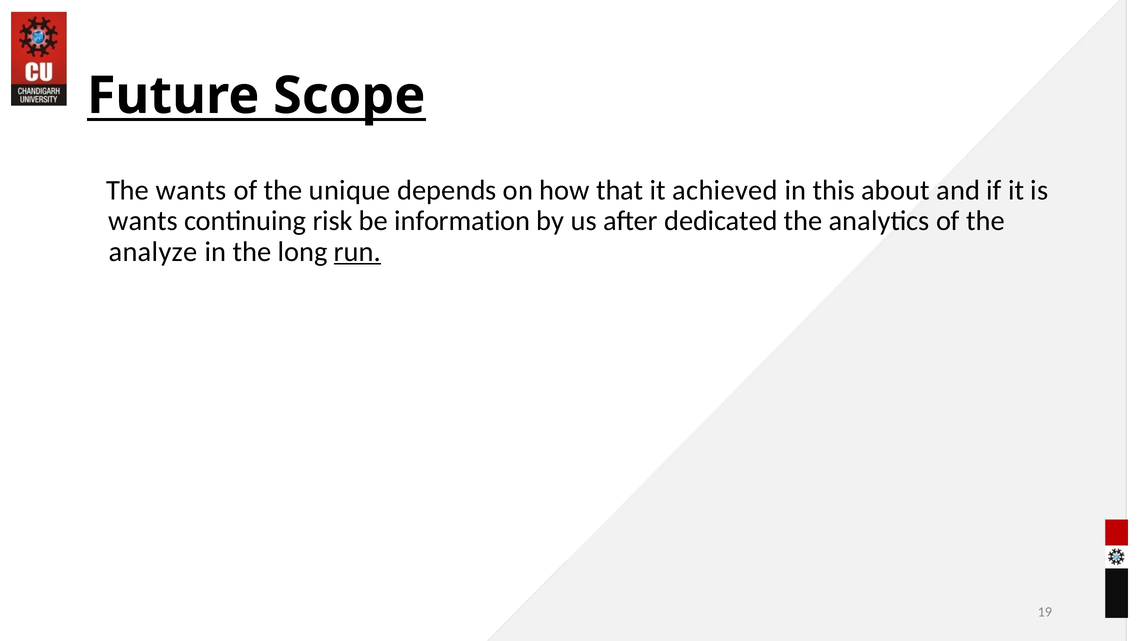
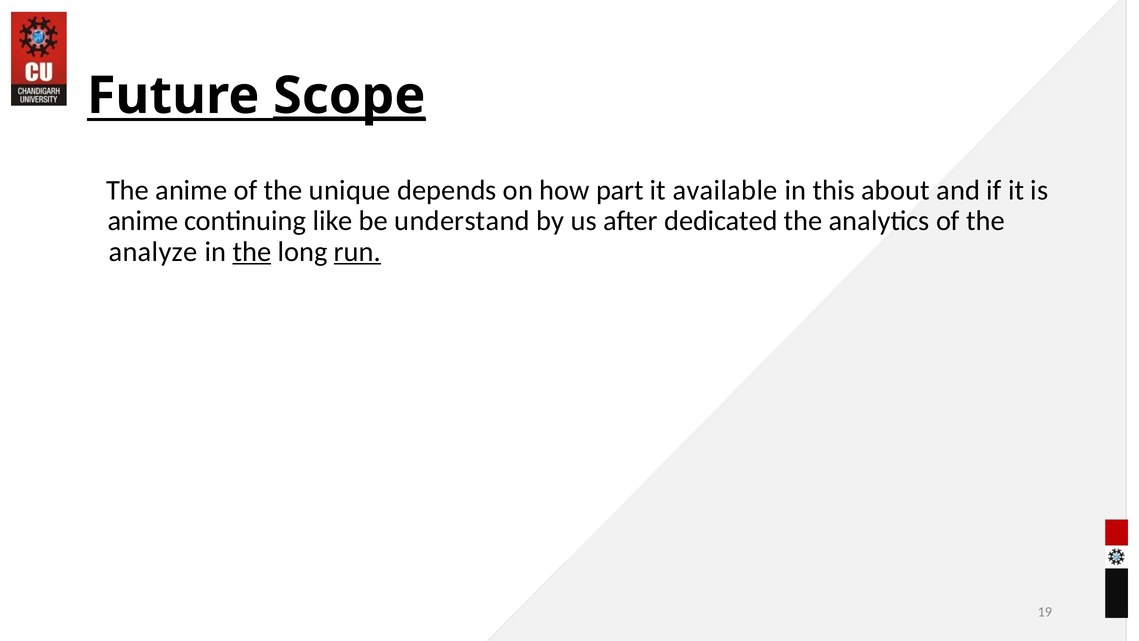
Scope underline: none -> present (349, 96)
The wants: wants -> anime (191, 190)
that: that -> part (620, 190)
achieved: achieved -> available (725, 190)
wants: wants -> anime (143, 221)
risk: risk -> like (333, 221)
information: information -> understand (462, 221)
the underline: none -> present (252, 252)
